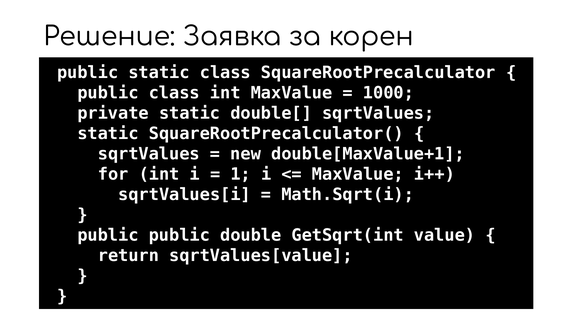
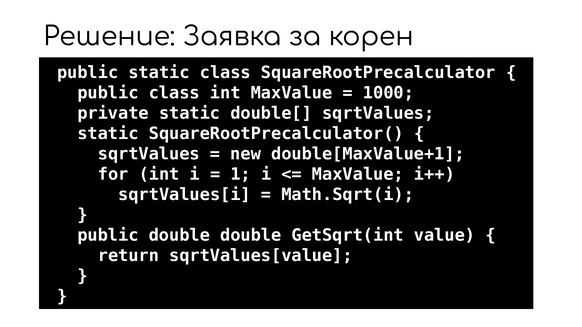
public public: public -> double (179, 236)
